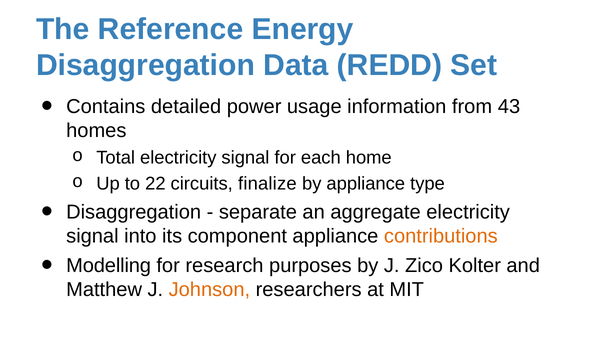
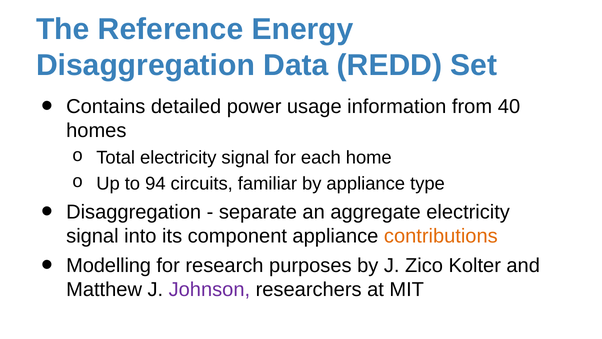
43: 43 -> 40 (509, 107)
22: 22 -> 94 (155, 184)
finalize: finalize -> familiar (267, 184)
Johnson colour: orange -> purple (209, 289)
